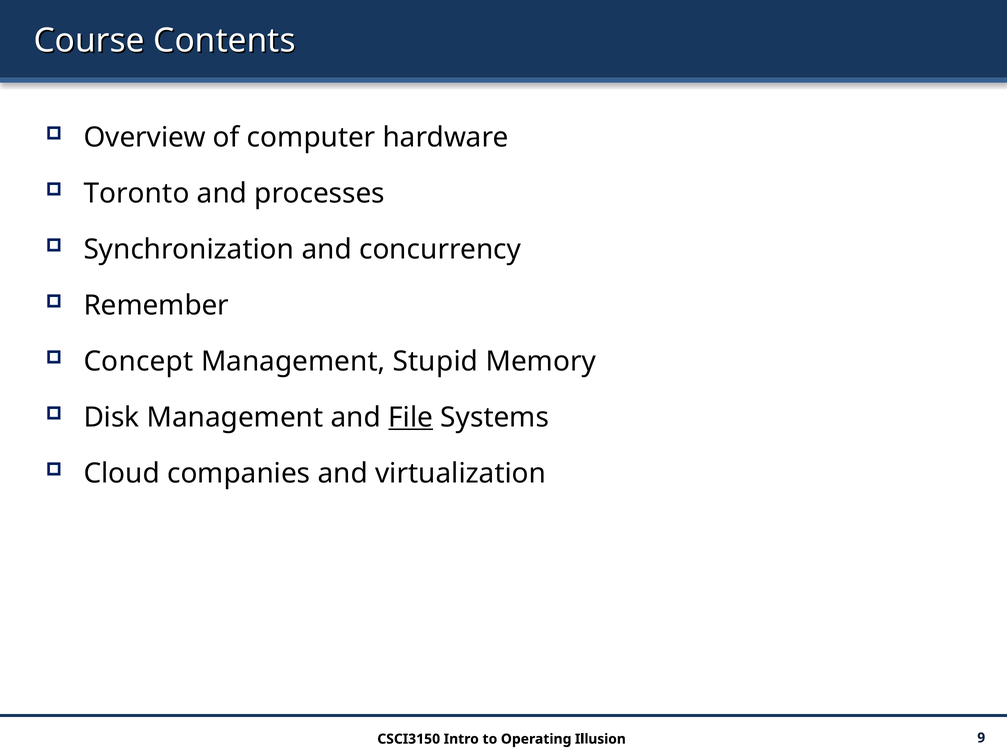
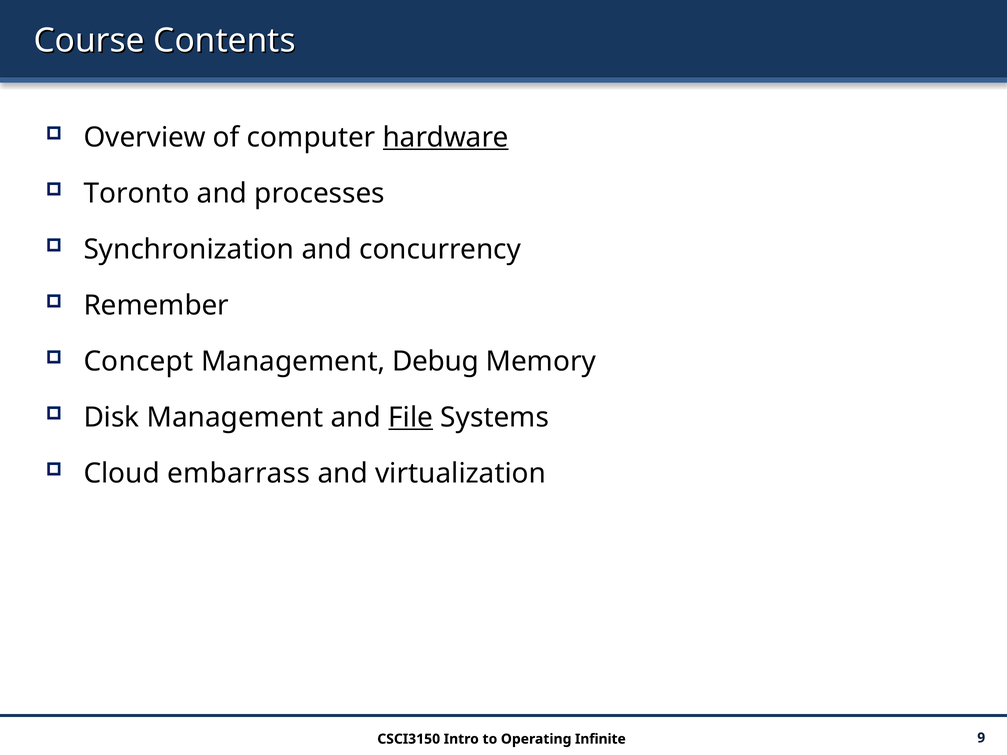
hardware underline: none -> present (446, 137)
Stupid: Stupid -> Debug (436, 361)
companies: companies -> embarrass (239, 473)
Illusion: Illusion -> Infinite (600, 739)
